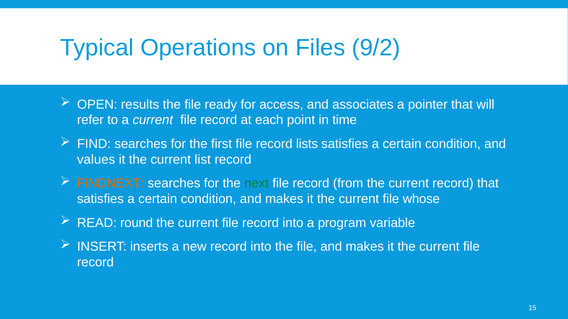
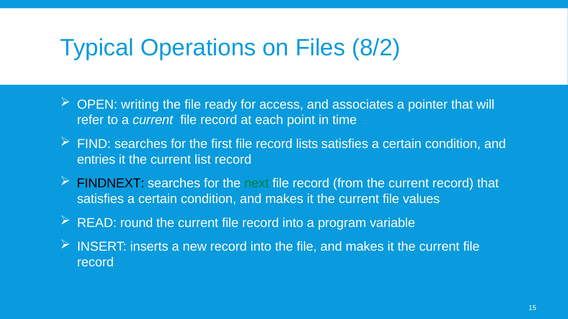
9/2: 9/2 -> 8/2 (376, 48)
results: results -> writing (140, 105)
values: values -> entries (96, 160)
FINDNEXT colour: orange -> black (111, 184)
whose: whose -> values (421, 199)
